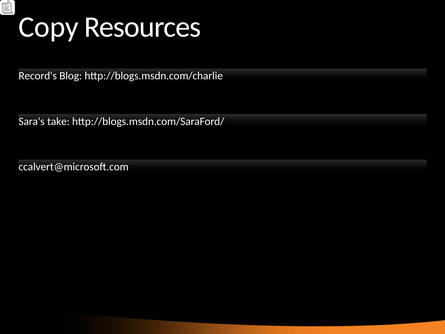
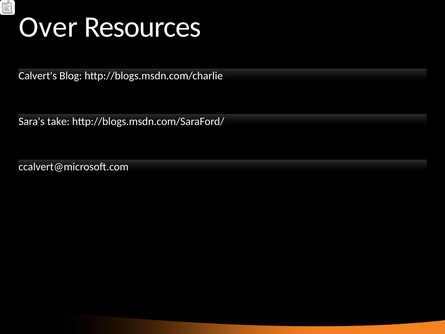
Copy: Copy -> Over (48, 27)
Record's: Record's -> Calvert's (38, 76)
